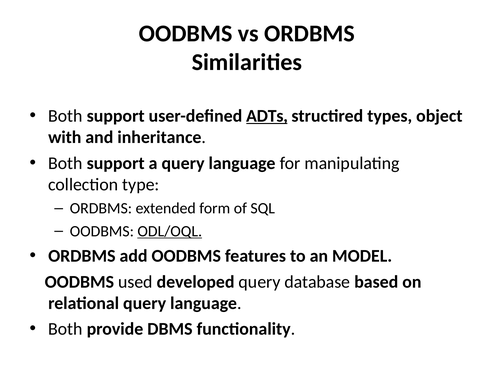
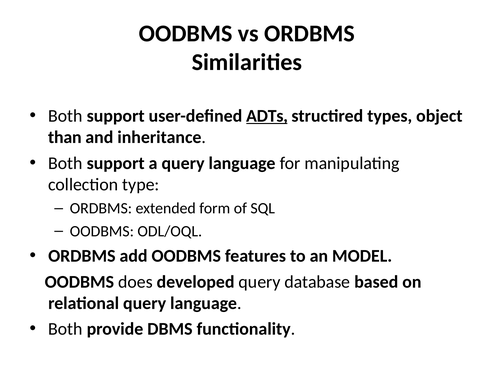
with: with -> than (65, 137)
ODL/OQL underline: present -> none (170, 231)
used: used -> does (135, 281)
